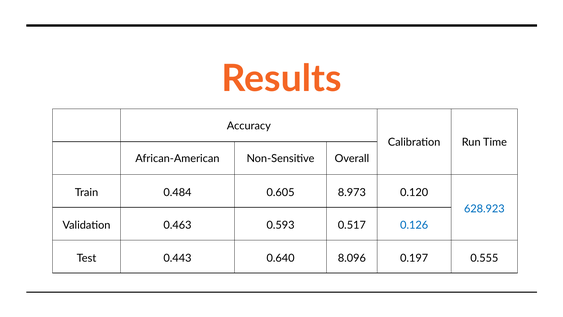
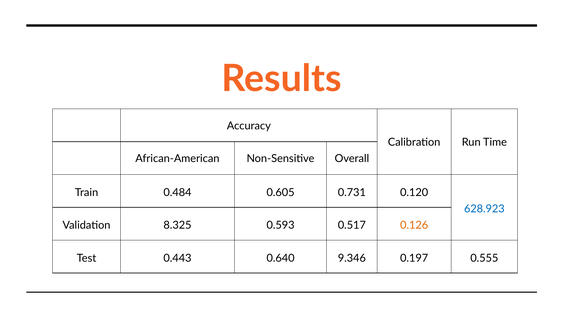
8.973: 8.973 -> 0.731 (352, 192)
0.463: 0.463 -> 8.325 (177, 225)
0.126 colour: blue -> orange (414, 225)
8.096: 8.096 -> 9.346 (352, 258)
